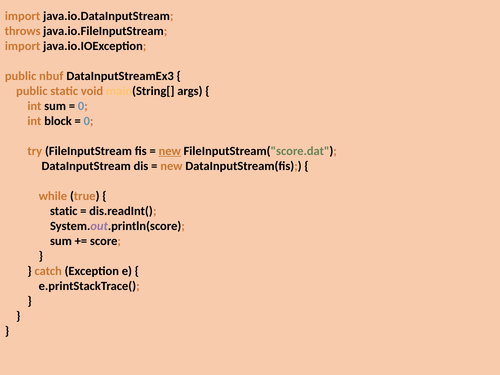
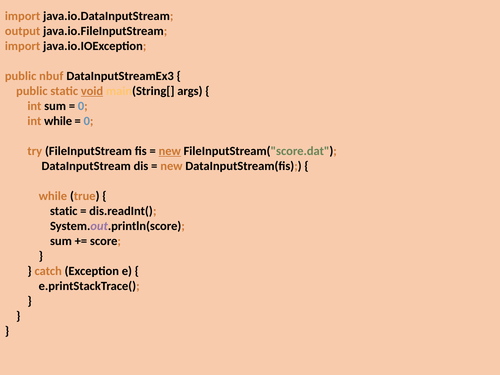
throws: throws -> output (23, 31)
void underline: none -> present (92, 91)
int block: block -> while (58, 121)
